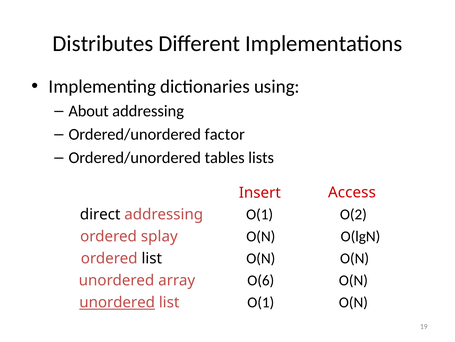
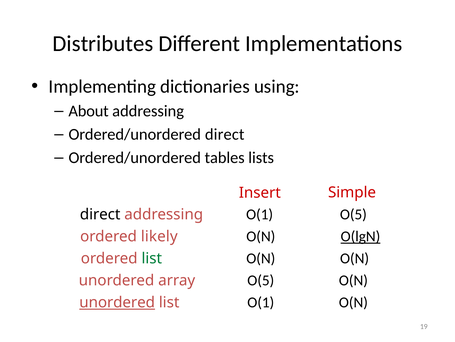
Ordered/unordered factor: factor -> direct (225, 134)
Access: Access -> Simple (352, 192)
O(1 O(2: O(2 -> O(5 (353, 214)
O(lgN underline: none -> present (360, 236)
splay: splay -> likely (159, 236)
list colour: black -> green (152, 258)
O(6: O(6 -> O(5 (261, 280)
